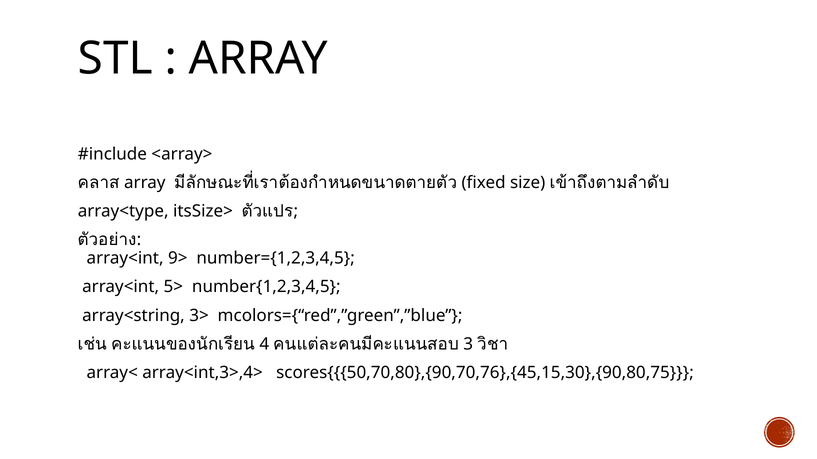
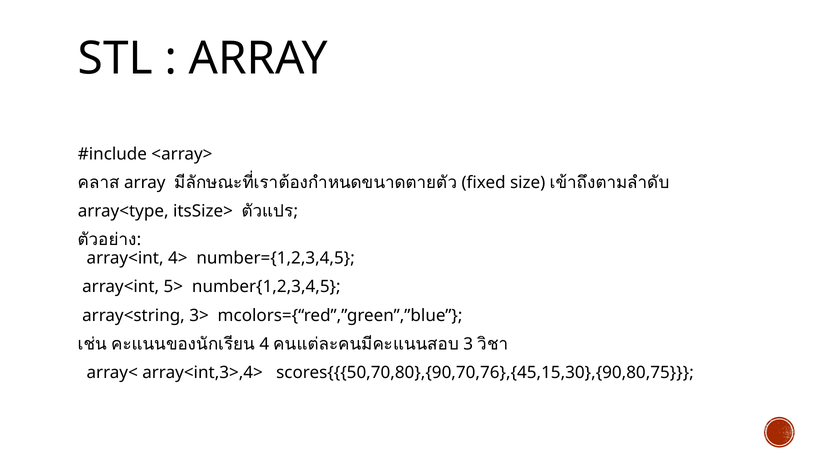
9>: 9> -> 4> (178, 259)
